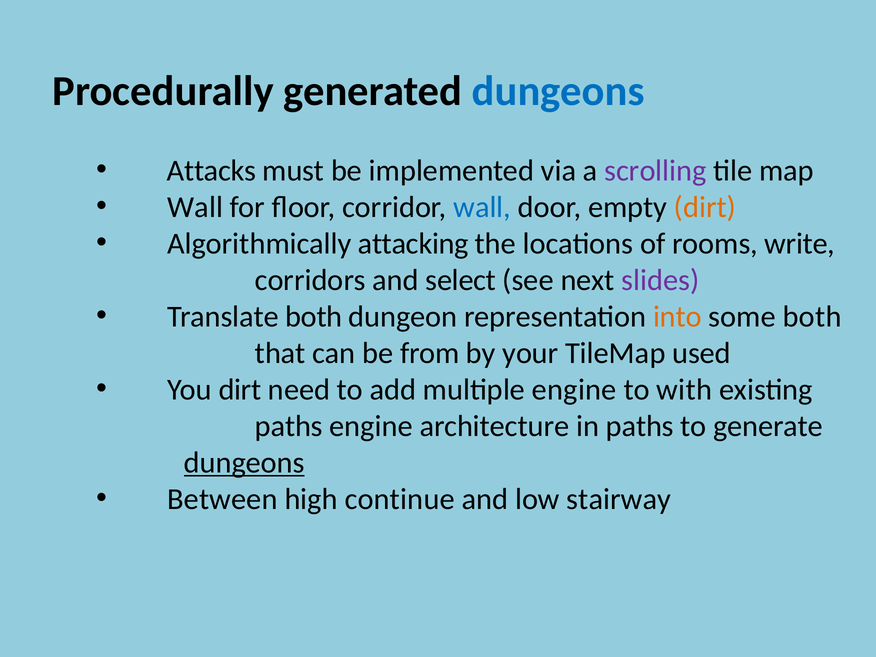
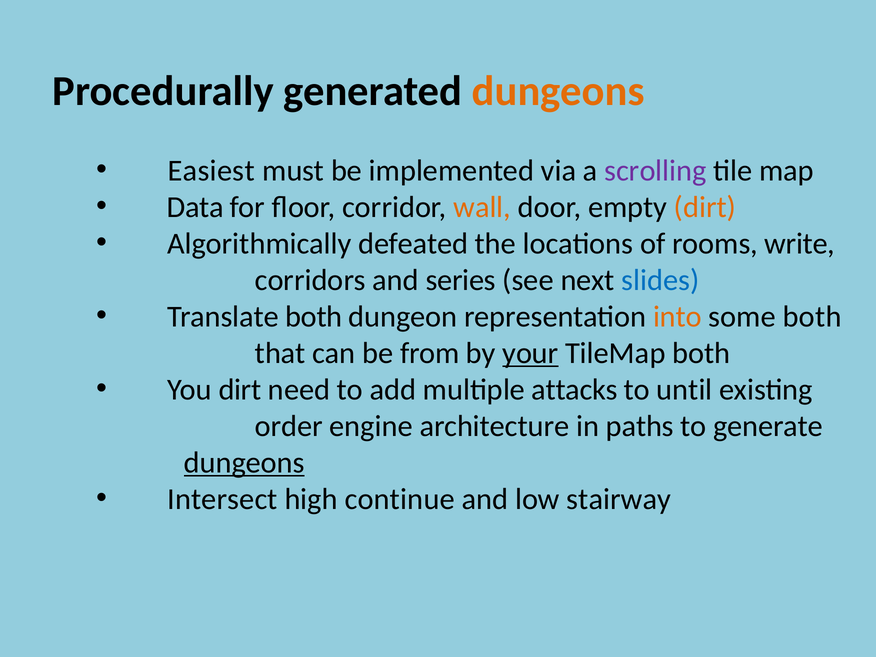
dungeons colour: blue -> orange (558, 91)
Attacks: Attacks -> Easiest (211, 171)
Wall: Wall -> Data (195, 207)
wall colour: blue -> orange (482, 207)
attacking: attacking -> defeated (413, 244)
select: select -> series (461, 280)
slides colour: purple -> blue (660, 280)
your underline: none -> present (530, 353)
TileMap used: used -> both (701, 353)
multiple engine: engine -> attacks (575, 390)
with: with -> until (684, 390)
paths: paths -> order (289, 426)
Between: Between -> Intersect (222, 499)
